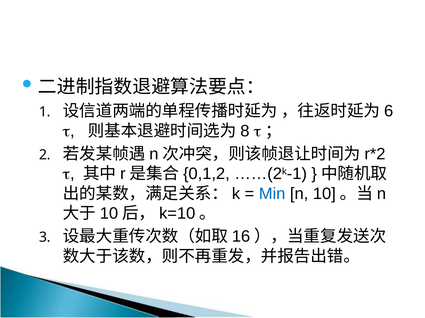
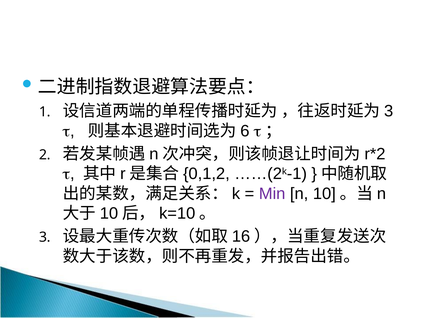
6: 6 -> 3 (389, 111)
8: 8 -> 6 (245, 131)
Min colour: blue -> purple (272, 194)
